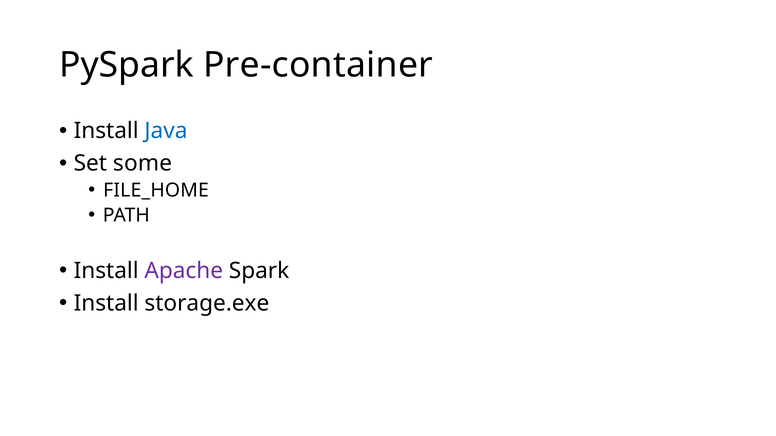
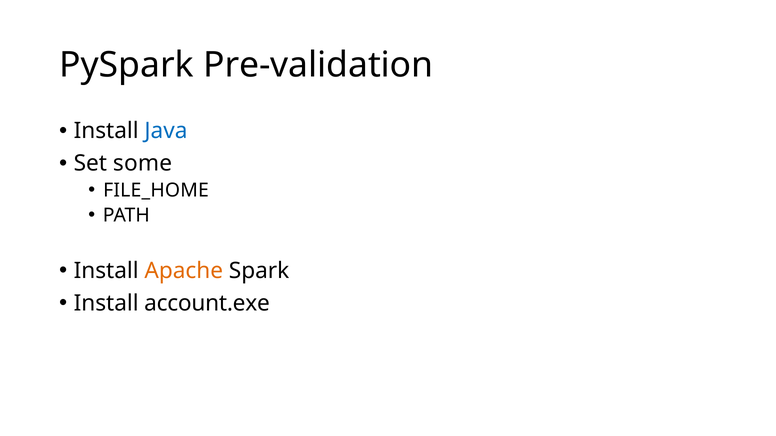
Pre-container: Pre-container -> Pre-validation (318, 65)
Apache colour: purple -> orange (184, 271)
storage.exe: storage.exe -> account.exe (207, 304)
